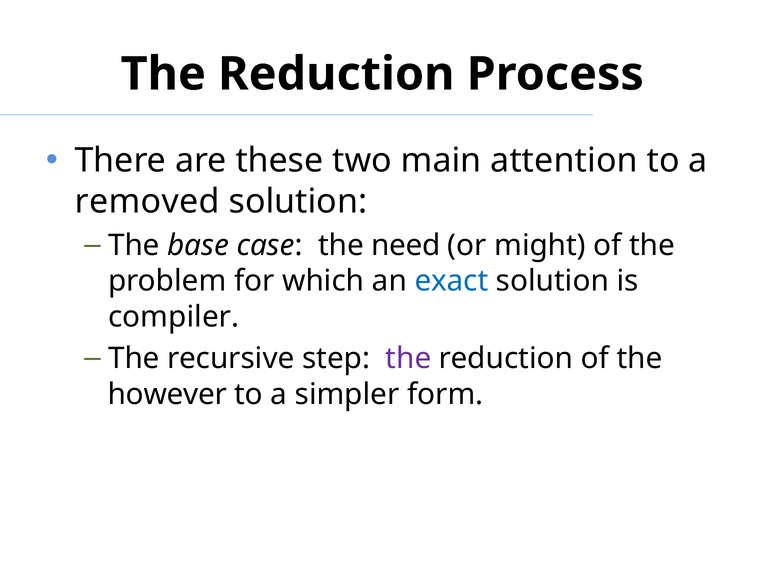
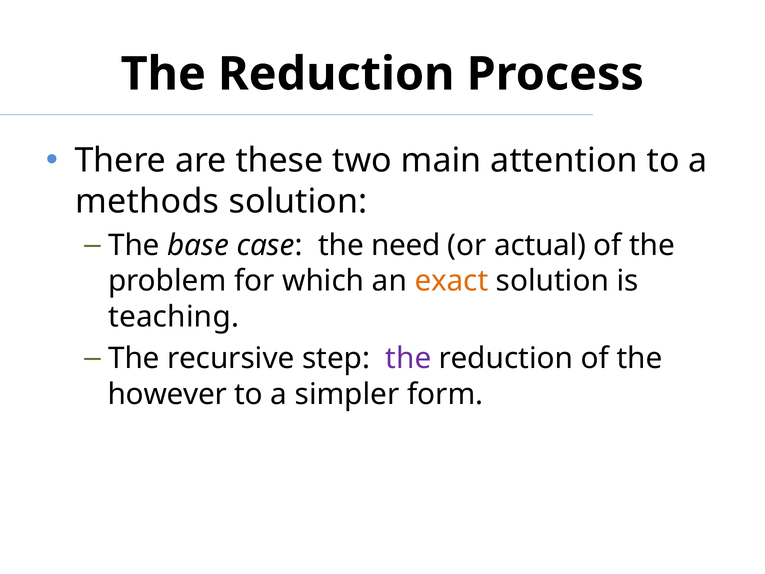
removed: removed -> methods (147, 201)
might: might -> actual (540, 245)
exact colour: blue -> orange (452, 281)
compiler: compiler -> teaching (174, 317)
